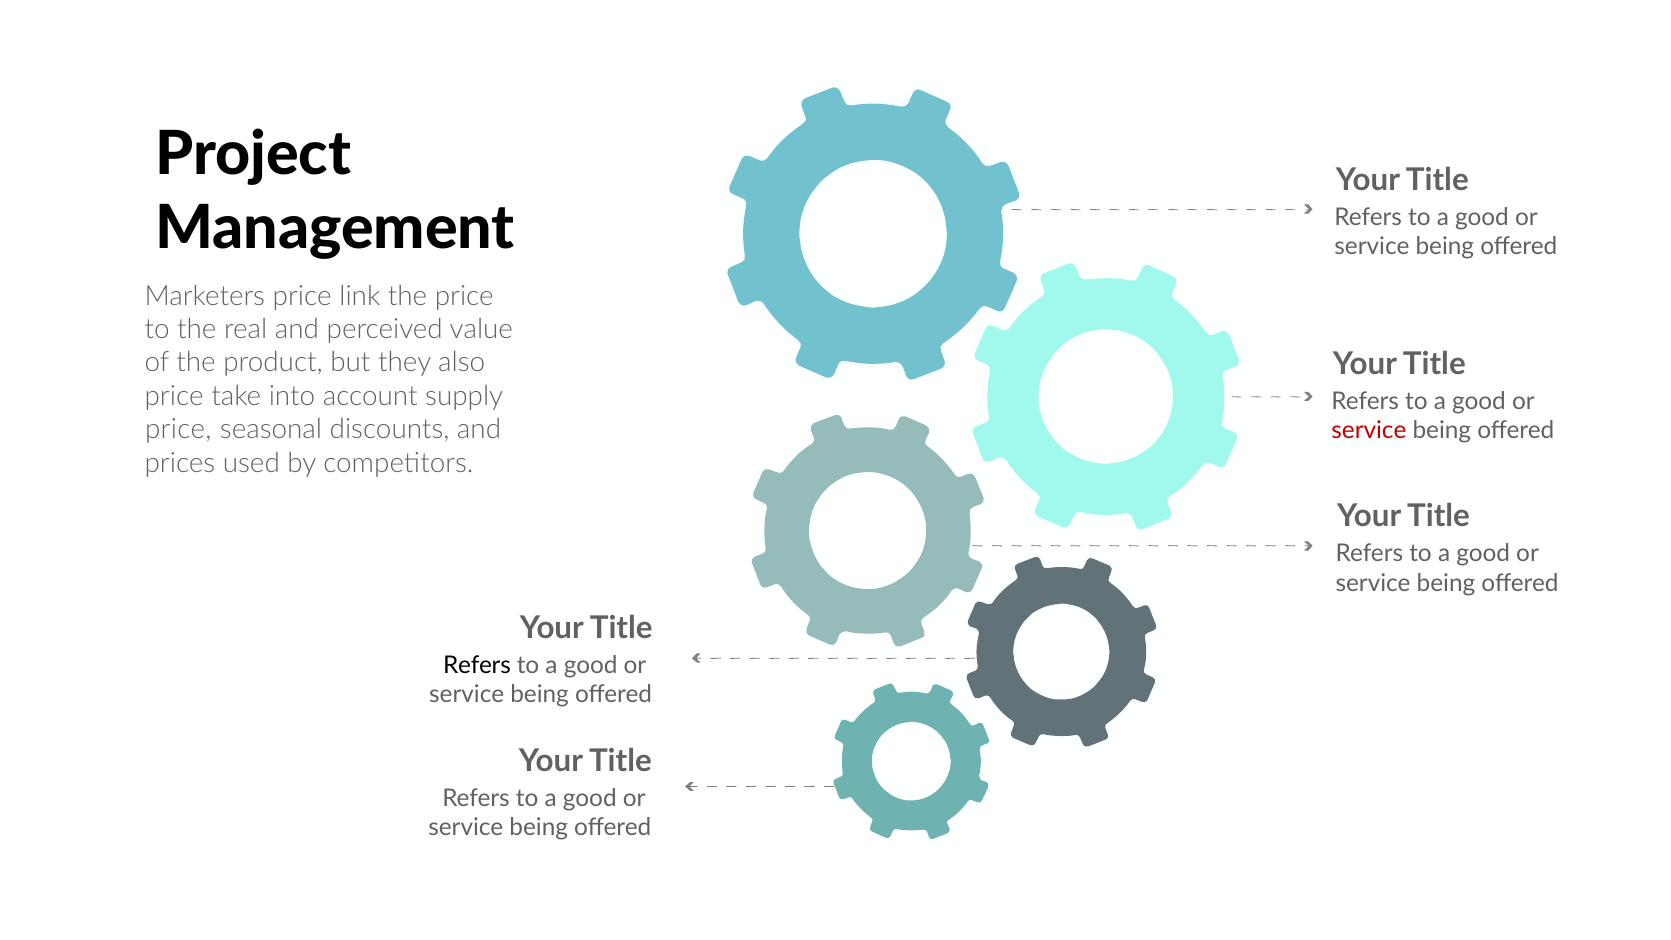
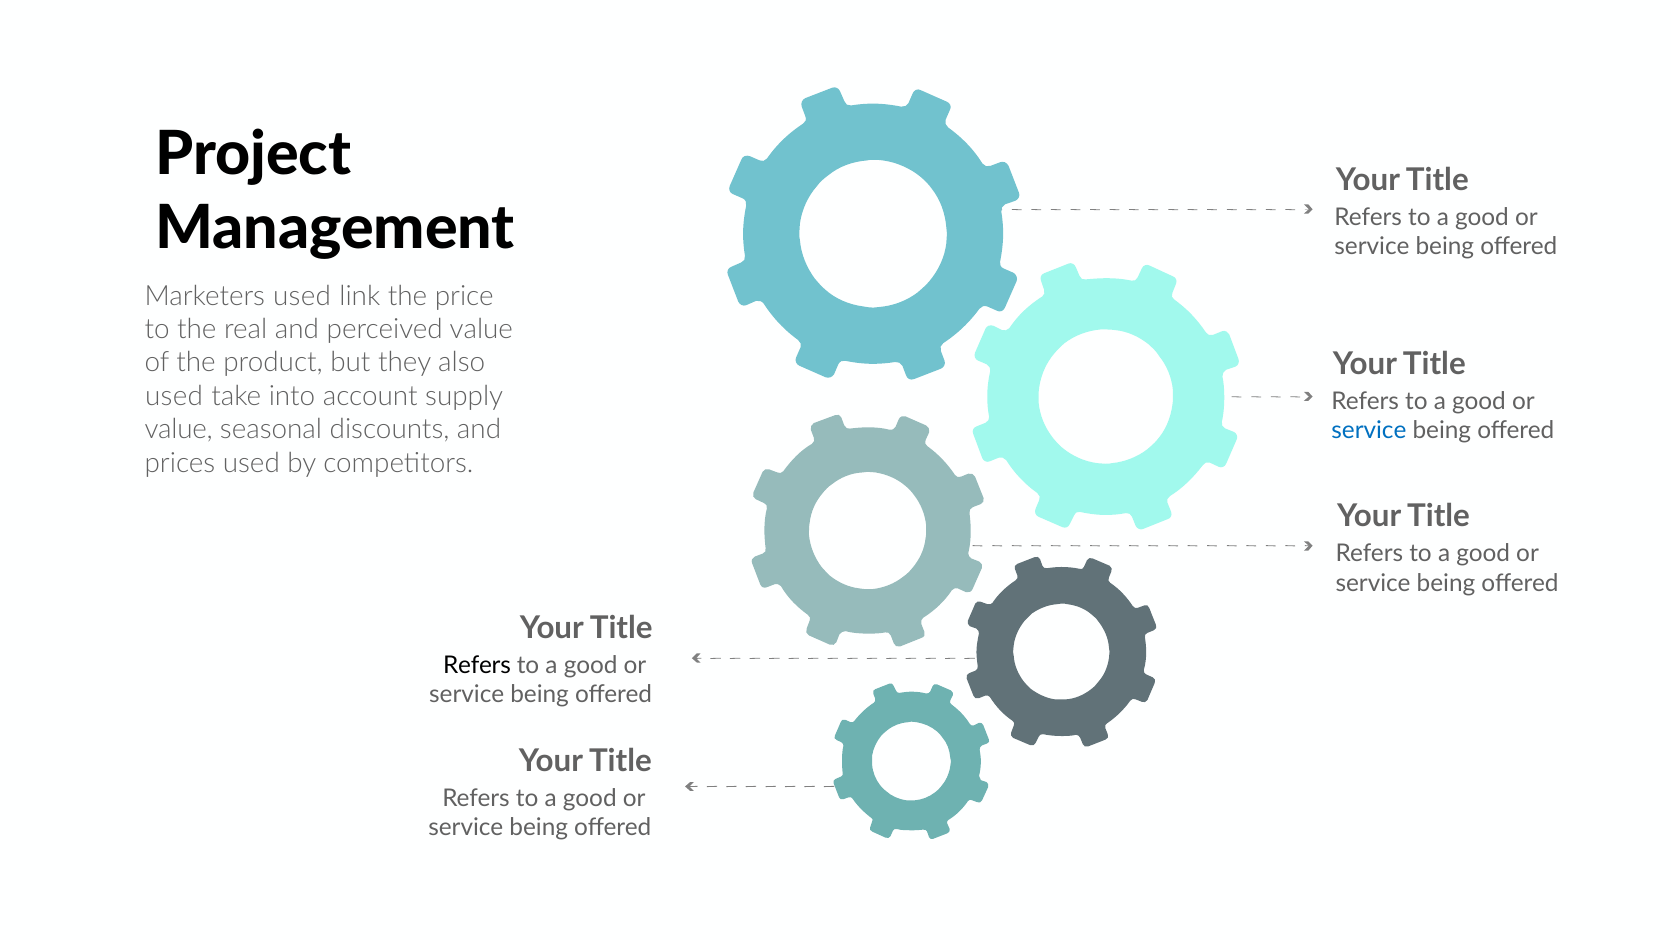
Marketers price: price -> used (302, 296)
price: price -> used (174, 396)
price: price -> value (179, 430)
service colour: red -> blue (1369, 430)
